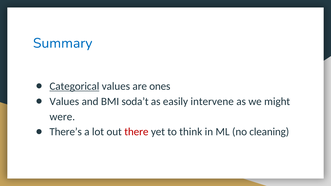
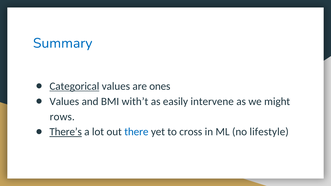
soda’t: soda’t -> with’t (135, 102)
were: were -> rows (62, 117)
There’s underline: none -> present (66, 132)
there colour: red -> blue (136, 132)
think: think -> cross (191, 132)
cleaning: cleaning -> lifestyle (269, 132)
